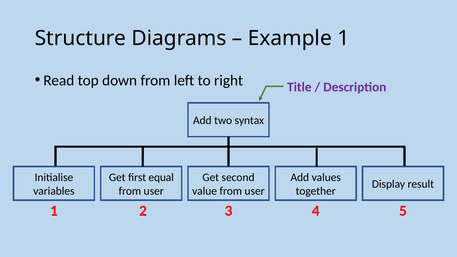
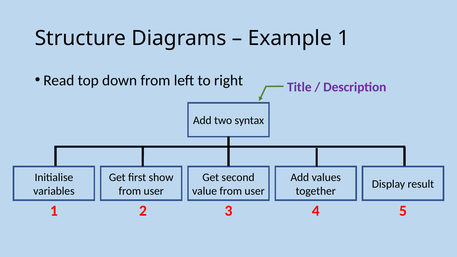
equal: equal -> show (161, 177)
